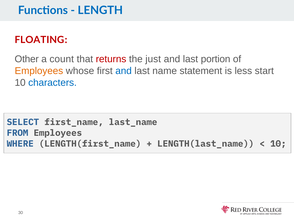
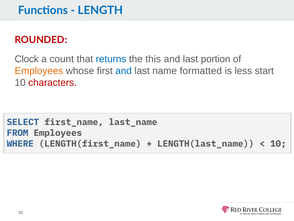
FLOATING: FLOATING -> ROUNDED (40, 40)
Other: Other -> Clock (27, 59)
returns colour: red -> blue (111, 59)
just: just -> this (153, 59)
statement: statement -> formatted (201, 71)
characters colour: blue -> red (53, 82)
